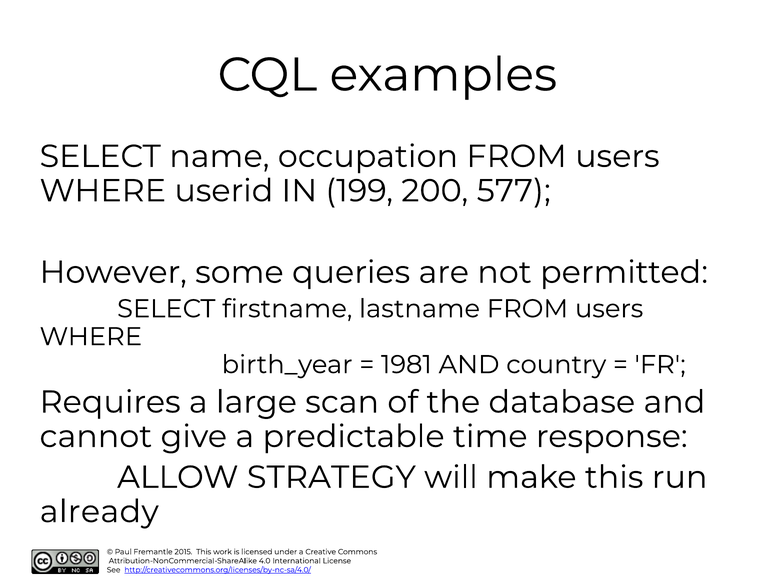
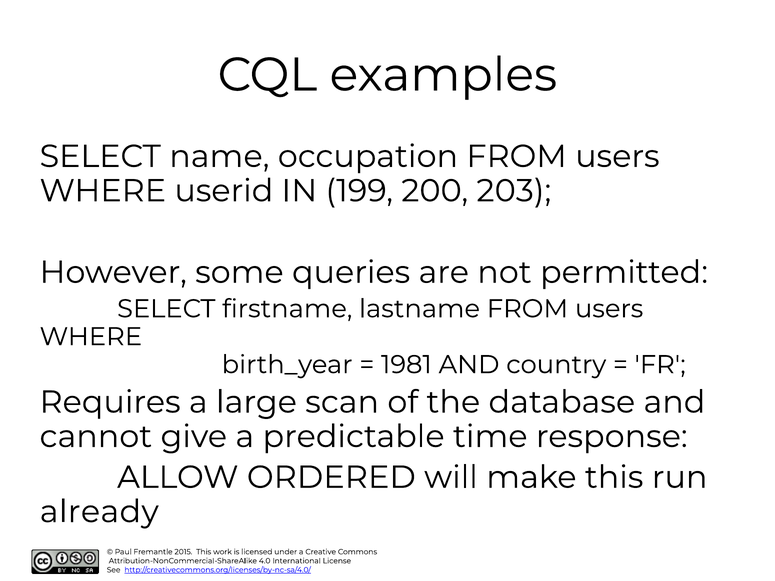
577: 577 -> 203 (514, 191)
STRATEGY: STRATEGY -> ORDERED (331, 478)
